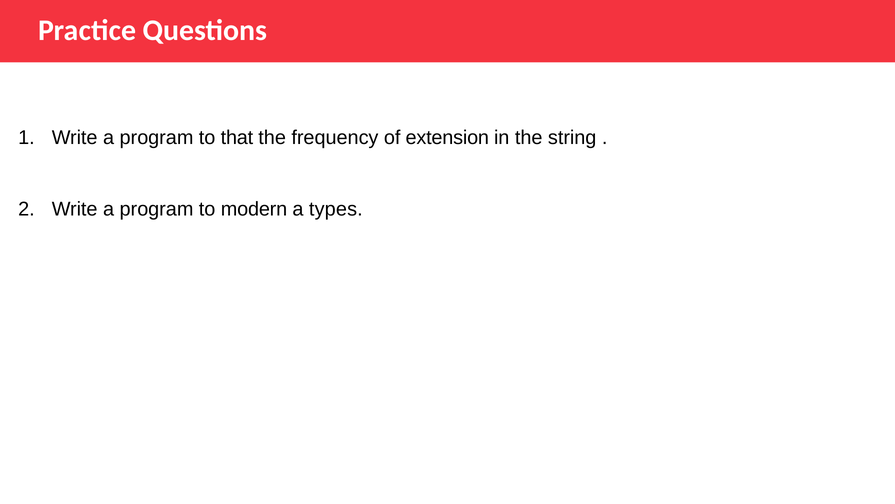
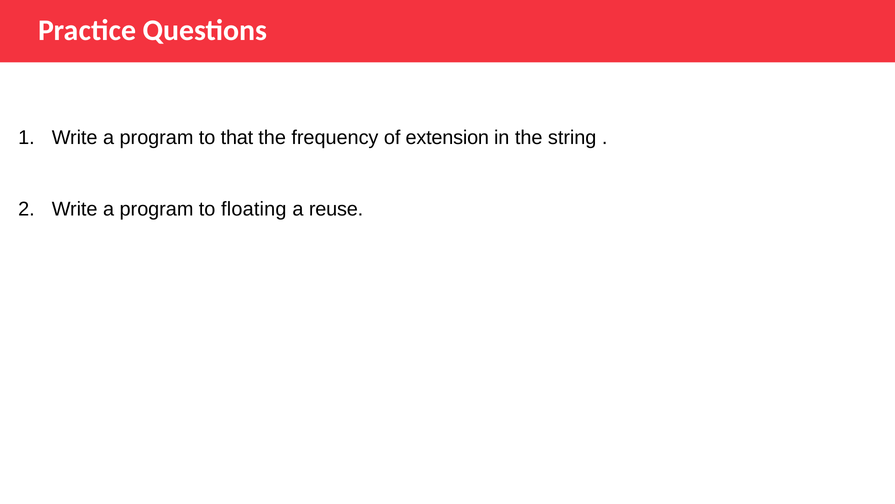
modern: modern -> floating (254, 209)
types: types -> reuse (336, 209)
